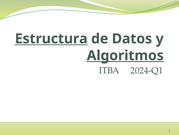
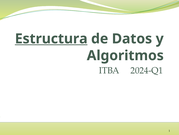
Algoritmos underline: present -> none (125, 55)
